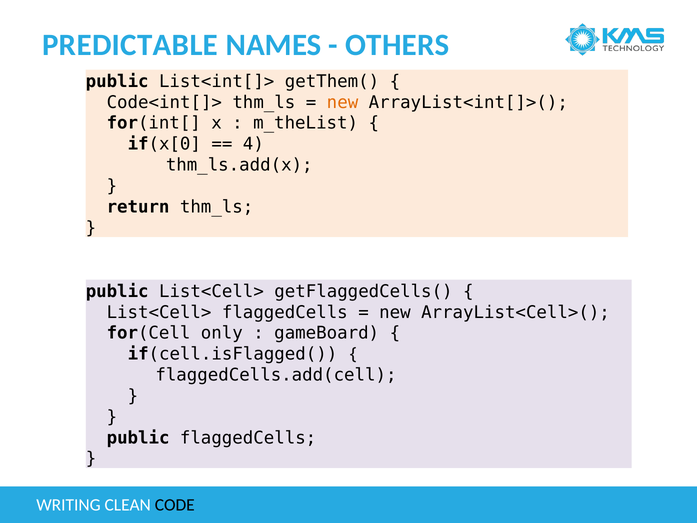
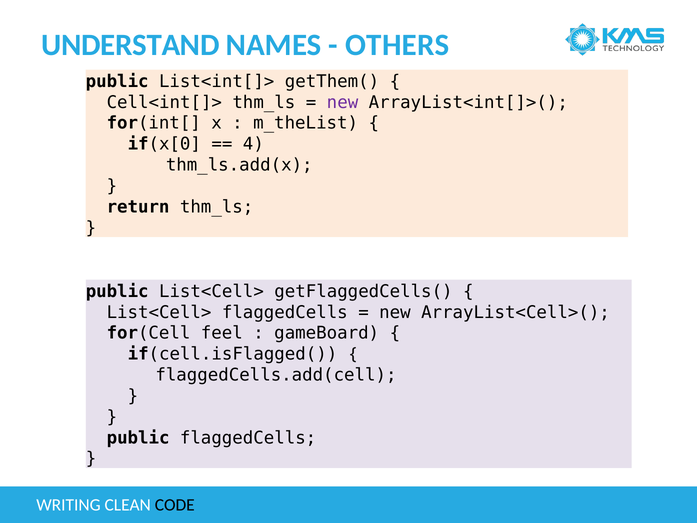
PREDICTABLE: PREDICTABLE -> UNDERSTAND (130, 45)
Code<int[]>: Code<int[]> -> Cell<int[]> (164, 102)
new colour: orange -> purple (342, 102)
only: only -> feel (222, 333)
